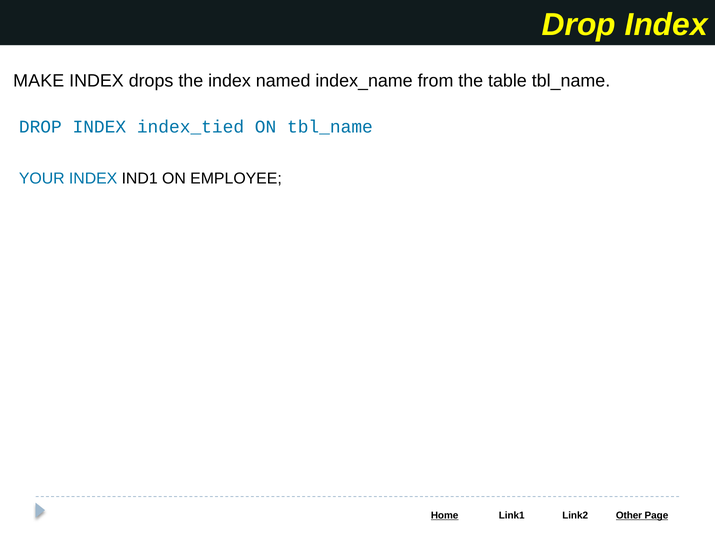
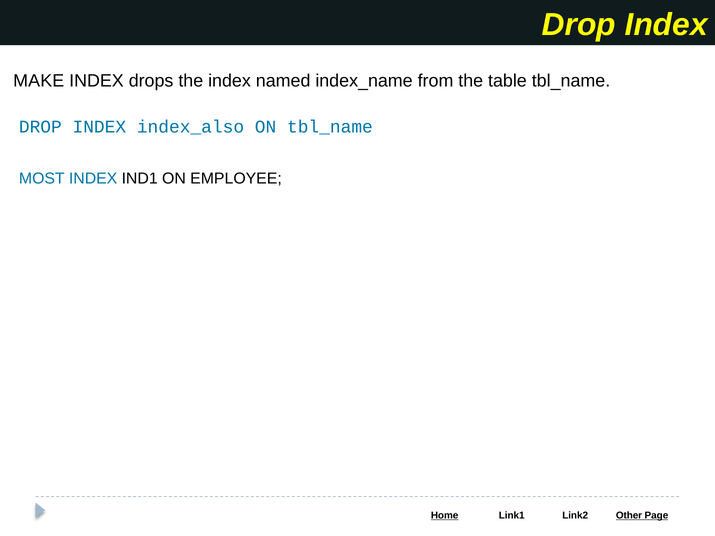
index_tied: index_tied -> index_also (191, 127)
YOUR: YOUR -> MOST (42, 179)
